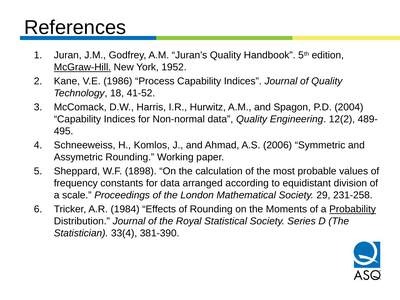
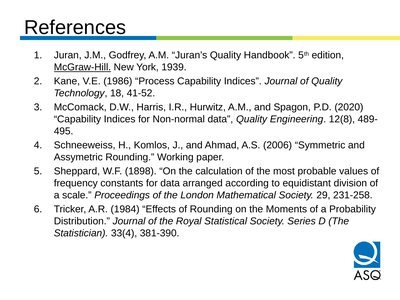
1952: 1952 -> 1939 (174, 67)
2004: 2004 -> 2020 (349, 107)
12(2: 12(2 -> 12(8 (342, 119)
Probability underline: present -> none (353, 209)
